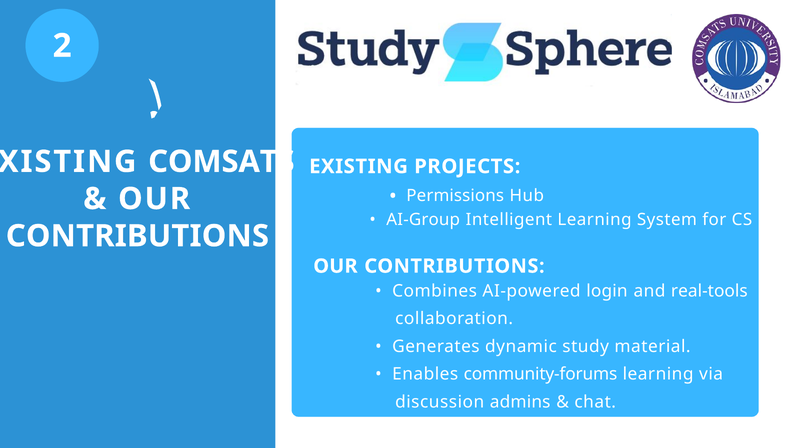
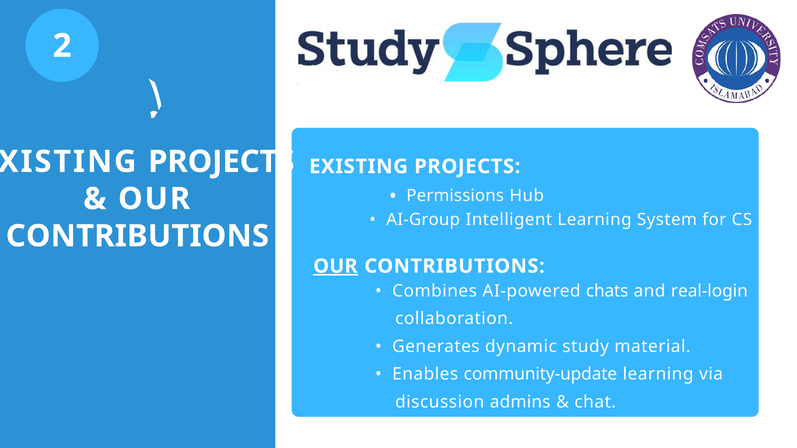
COMSATS: COMSATS -> PROJECTS (221, 162)
OUR underline: none -> present (335, 266)
login: login -> chats (607, 291)
real-tools: real-tools -> real-login (709, 291)
community-forums: community-forums -> community-update (540, 374)
